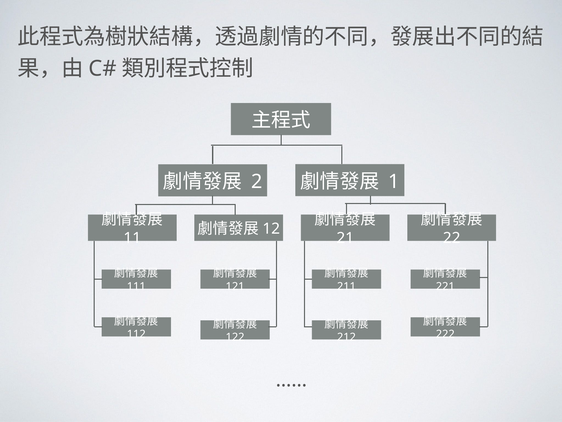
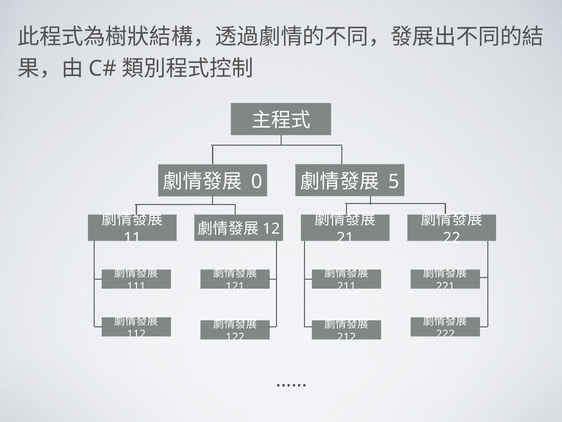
2: 2 -> 0 (257, 182)
1: 1 -> 5 (394, 181)
